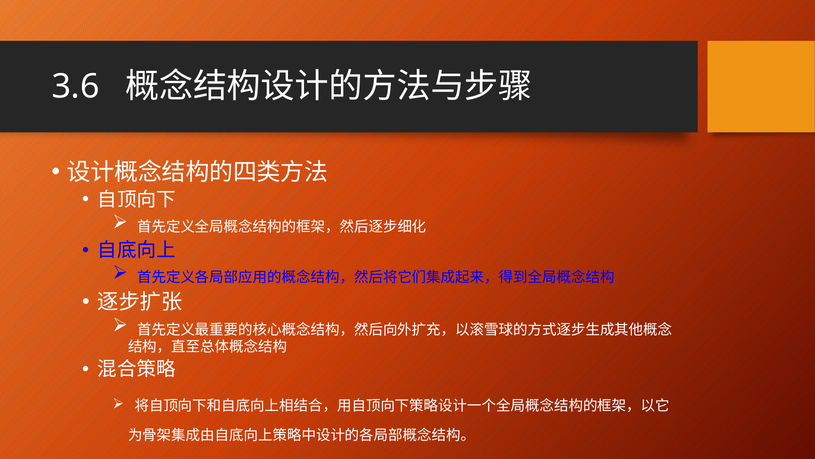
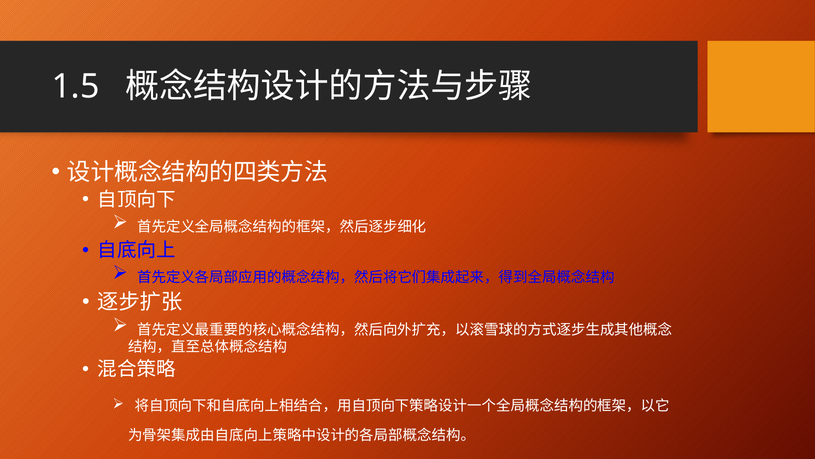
3.6: 3.6 -> 1.5 (76, 86)
